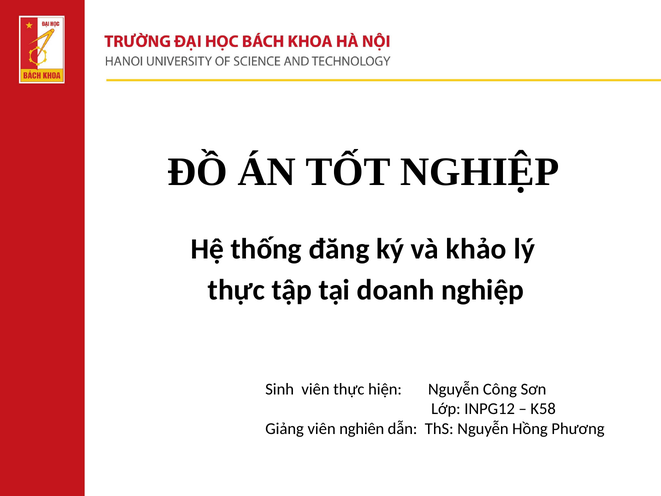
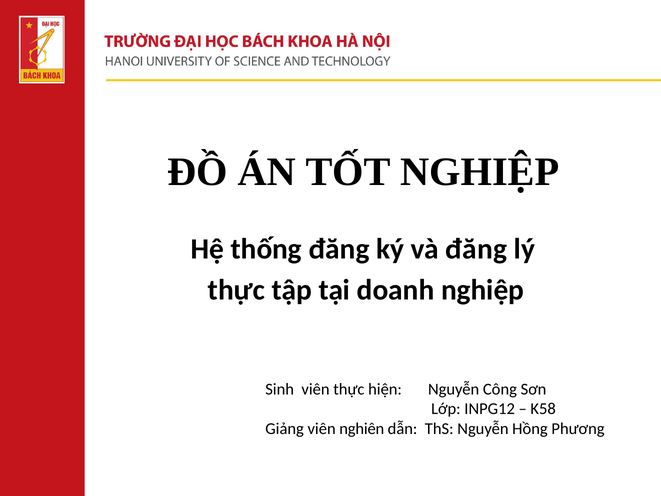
và khảo: khảo -> đăng (476, 249)
